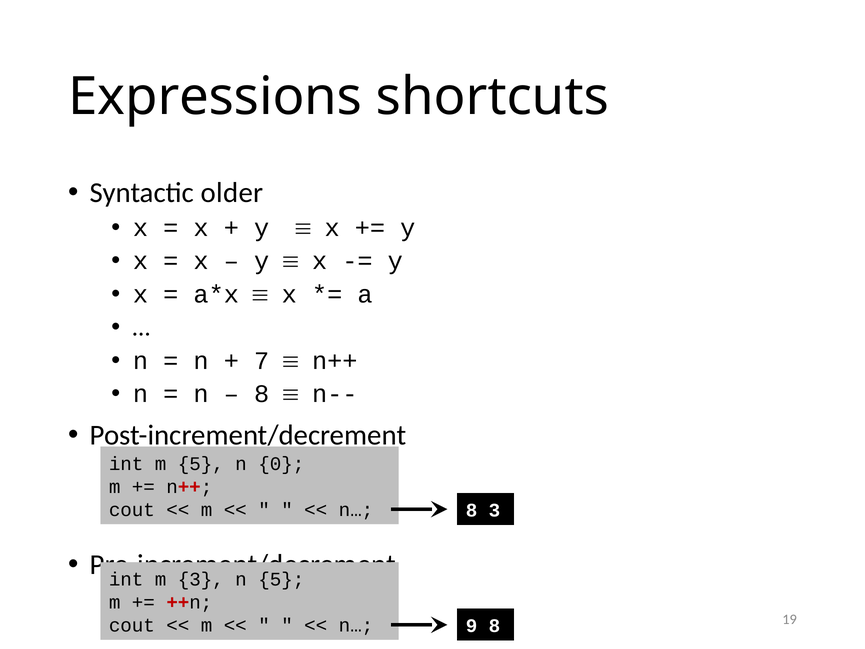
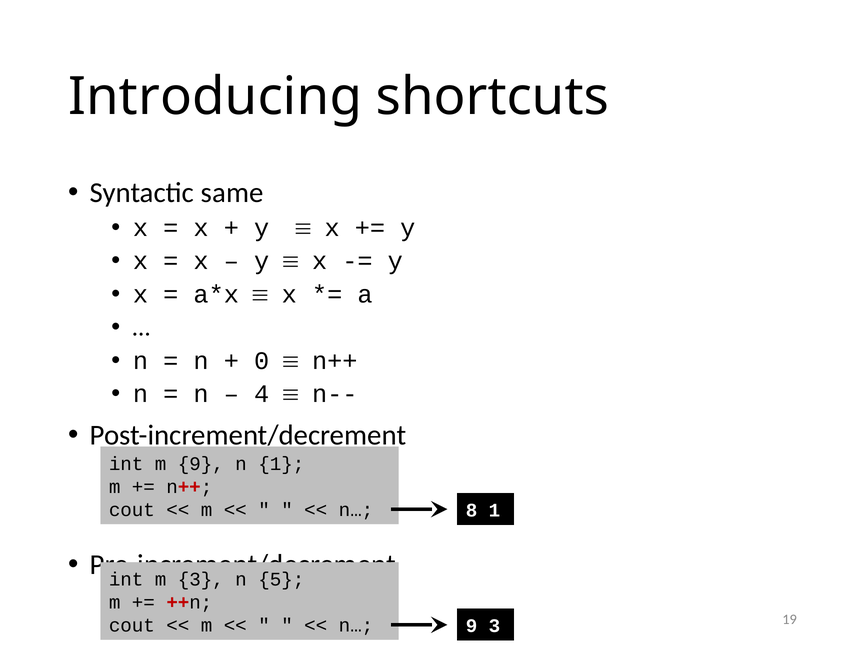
Expressions: Expressions -> Introducing (215, 97)
older: older -> same (232, 192)
7: 7 -> 0 (262, 361)
8: 8 -> 4 (262, 394)
m 5: 5 -> 9 (201, 463)
n 0: 0 -> 1 (281, 463)
8 3: 3 -> 1 (494, 510)
9 8: 8 -> 3 (494, 626)
